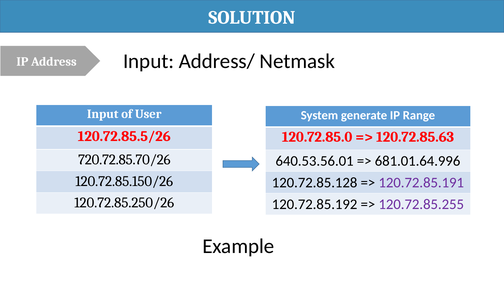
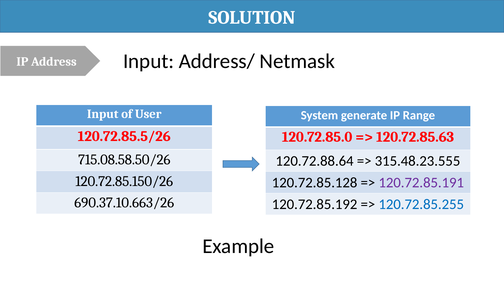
720.72.85.70/26: 720.72.85.70/26 -> 715.08.58.50/26 (124, 160)
640.53.56.01: 640.53.56.01 -> 120.72.88.64 (315, 161)
681.01.64.996: 681.01.64.996 -> 315.48.23.555 (418, 161)
120.72.85.250/26: 120.72.85.250/26 -> 690.37.10.663/26 (124, 203)
120.72.85.255 colour: purple -> blue (421, 205)
